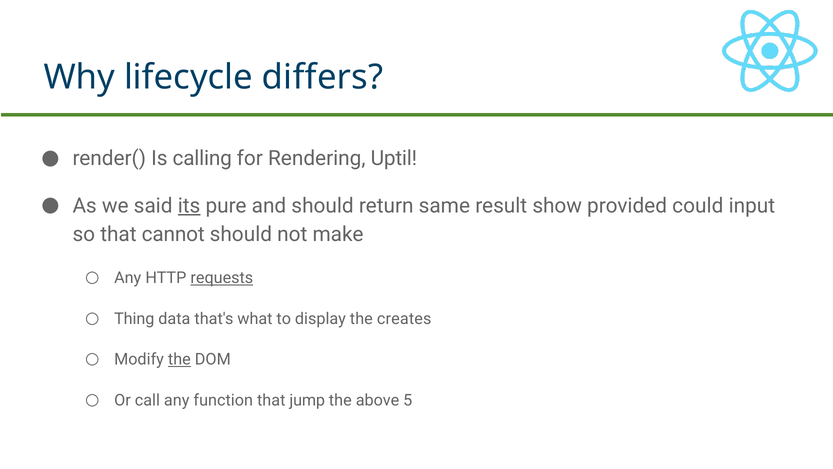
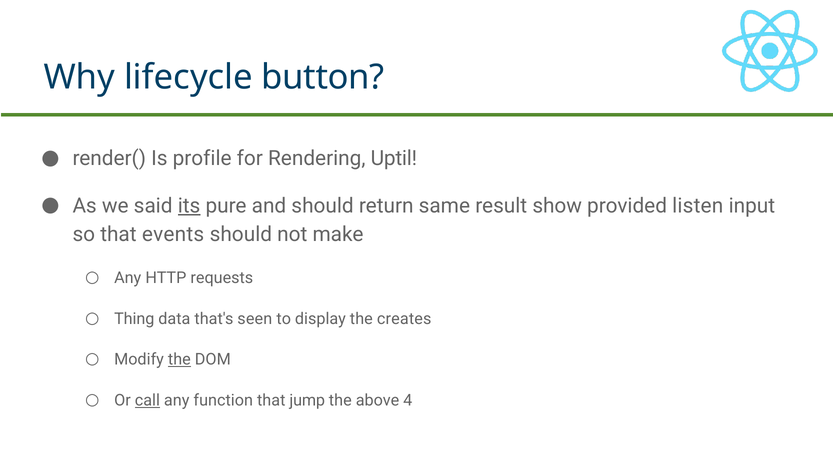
differs: differs -> button (323, 77)
calling: calling -> profile (202, 158)
could: could -> listen (698, 206)
cannot: cannot -> events (173, 234)
requests underline: present -> none (222, 278)
what: what -> seen (255, 318)
call underline: none -> present (147, 400)
5: 5 -> 4 (408, 400)
